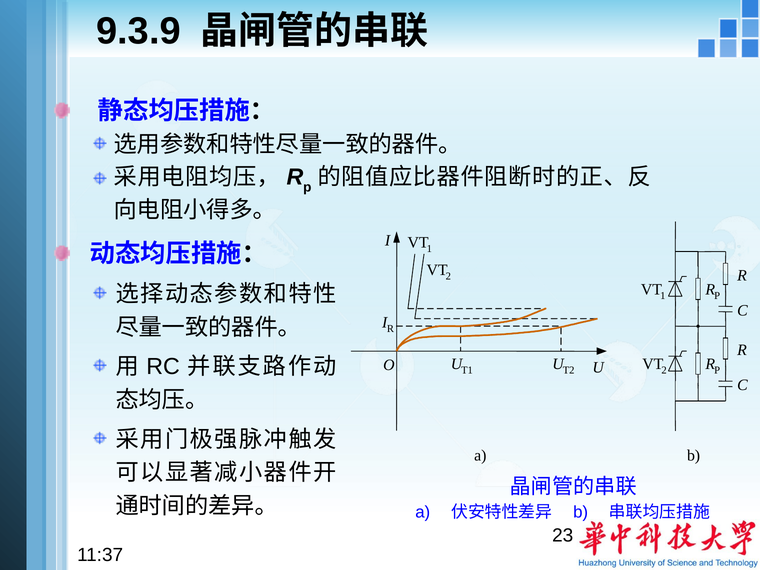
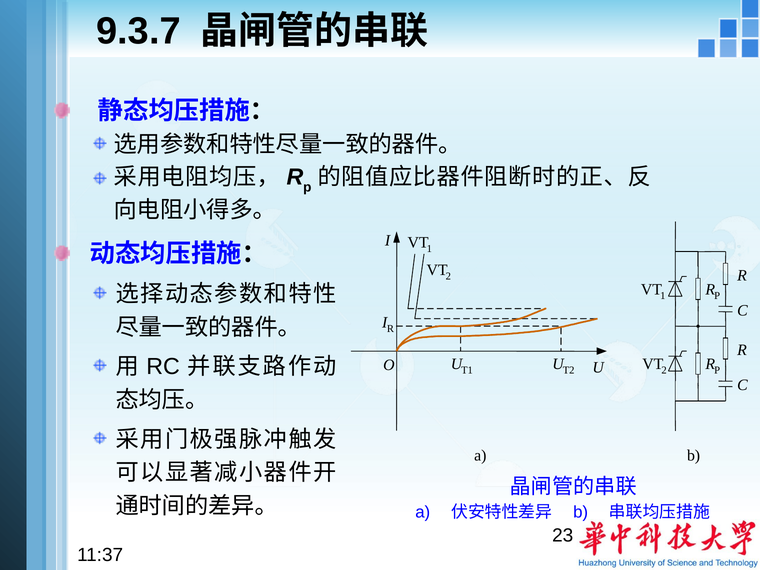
9.3.9: 9.3.9 -> 9.3.7 (138, 31)
